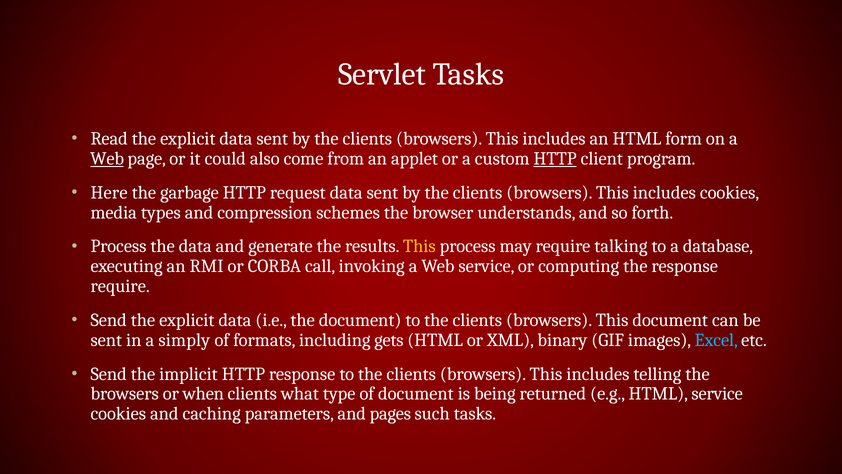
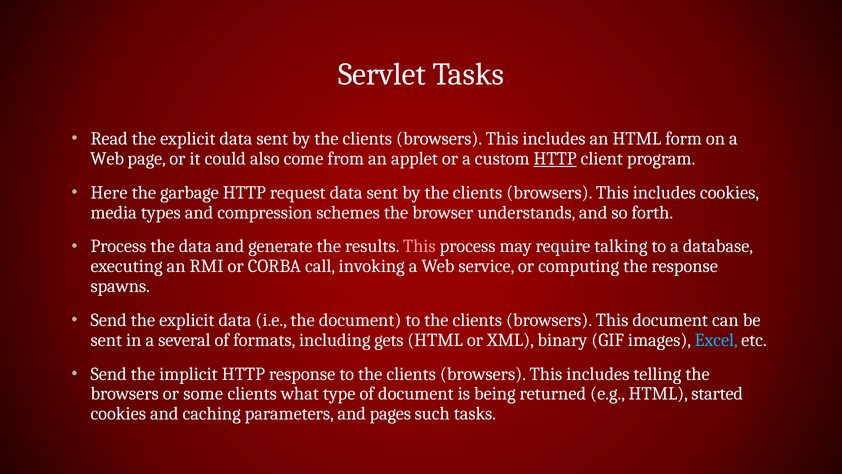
Web underline: present -> none (107, 158)
This colour: yellow -> pink (419, 246)
require: require -> spawns (120, 286)
simply: simply -> several (184, 340)
when: when -> some (203, 394)
HTML service: service -> started (717, 394)
